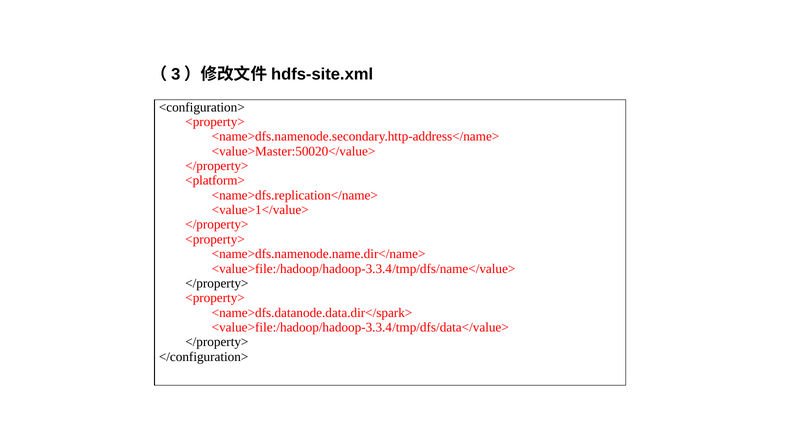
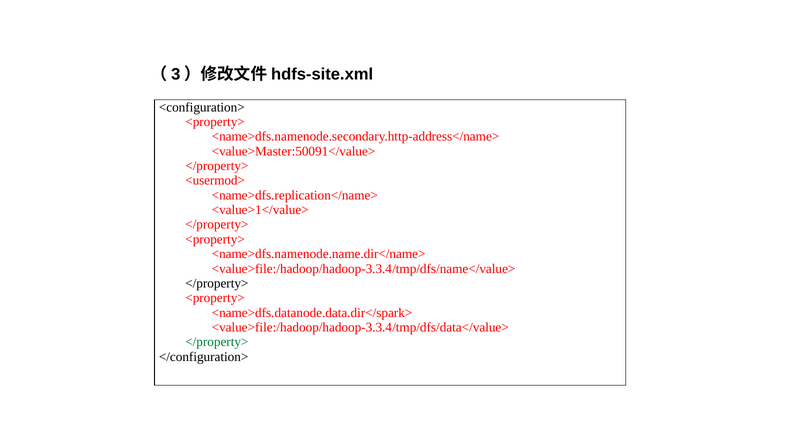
<value>Master:50020</value>: <value>Master:50020</value> -> <value>Master:50091</value> (294, 151)
<platform>: <platform> -> <usermod> (215, 181)
</property> colour: black -> green (217, 343)
